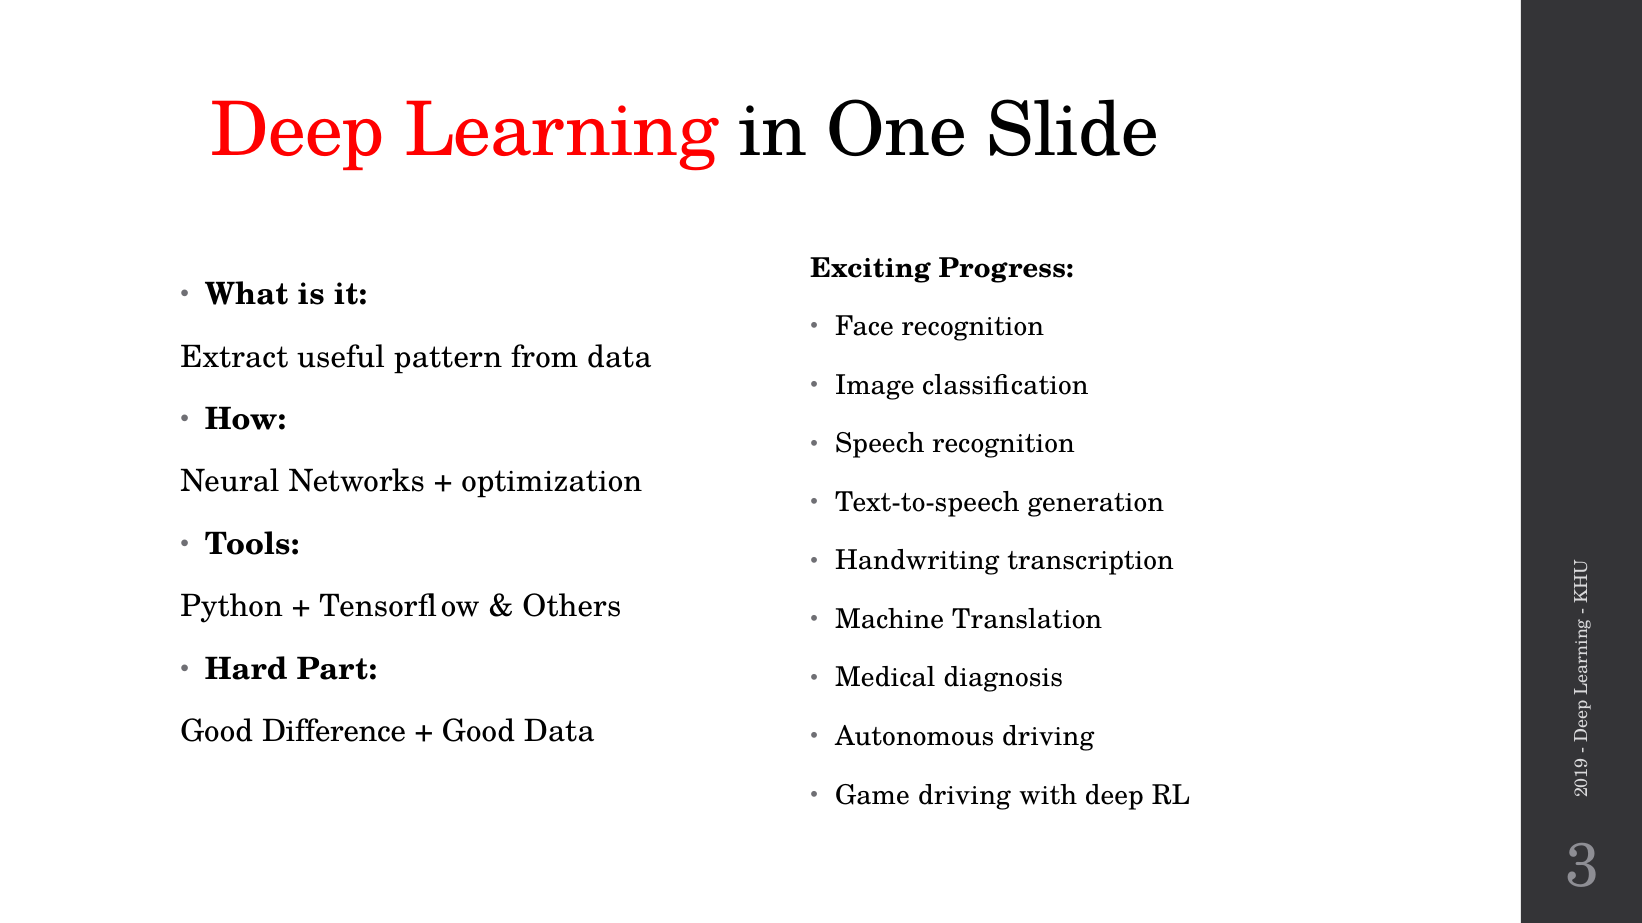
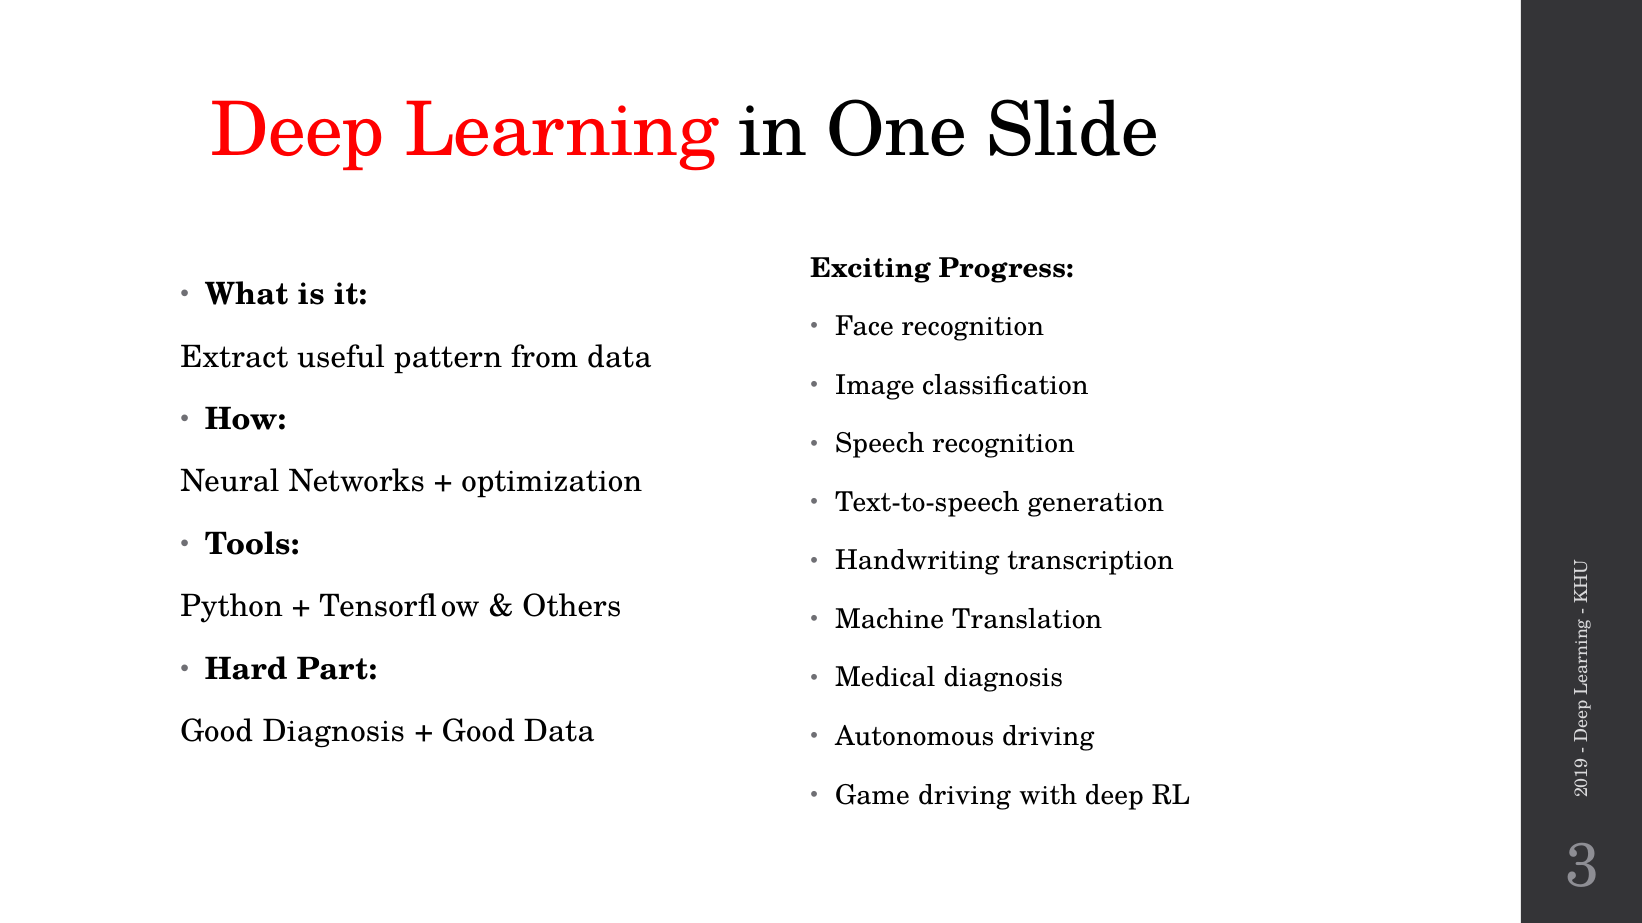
Good Difference: Difference -> Diagnosis (334, 732)
